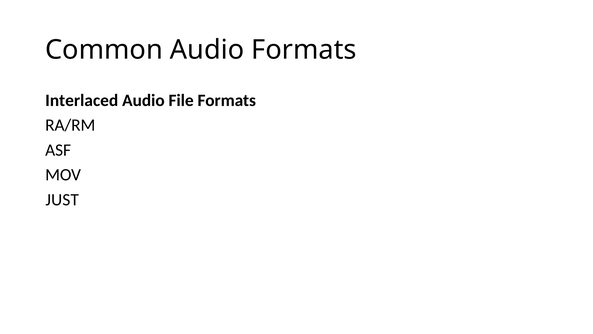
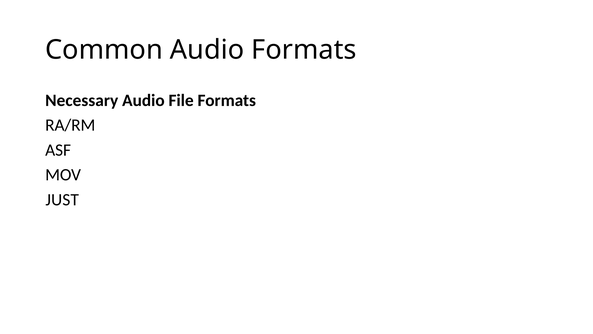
Interlaced: Interlaced -> Necessary (82, 100)
